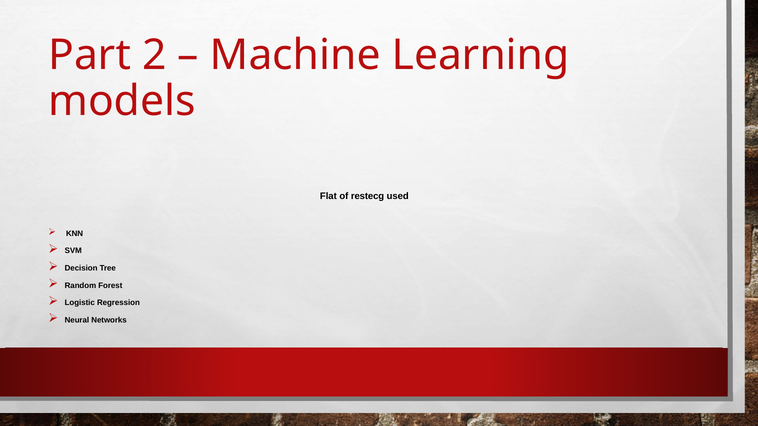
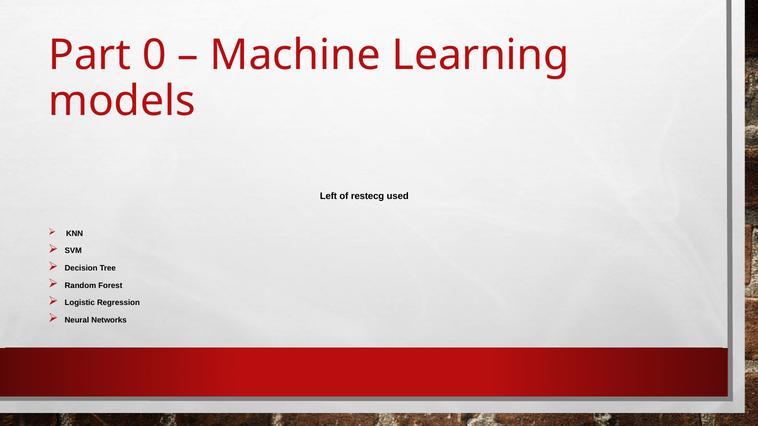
2: 2 -> 0 (154, 55)
Flat: Flat -> Left (328, 196)
